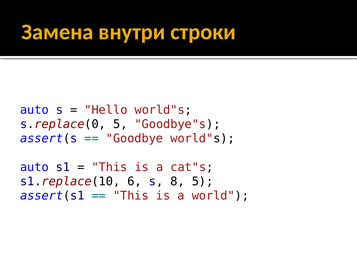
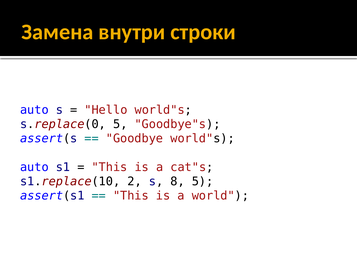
6: 6 -> 2 (135, 181)
